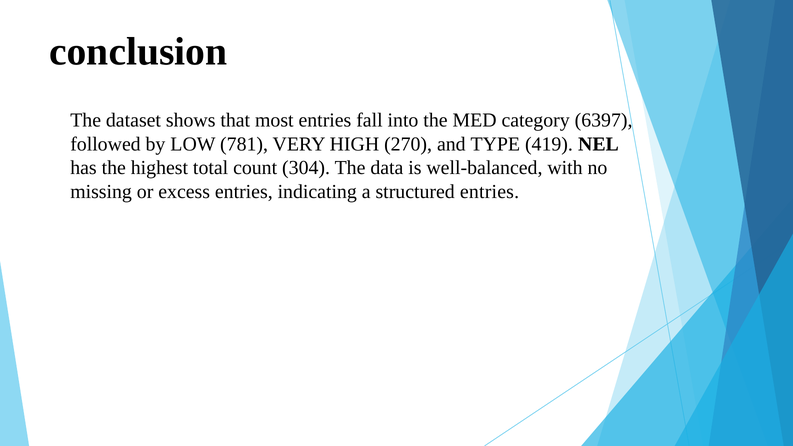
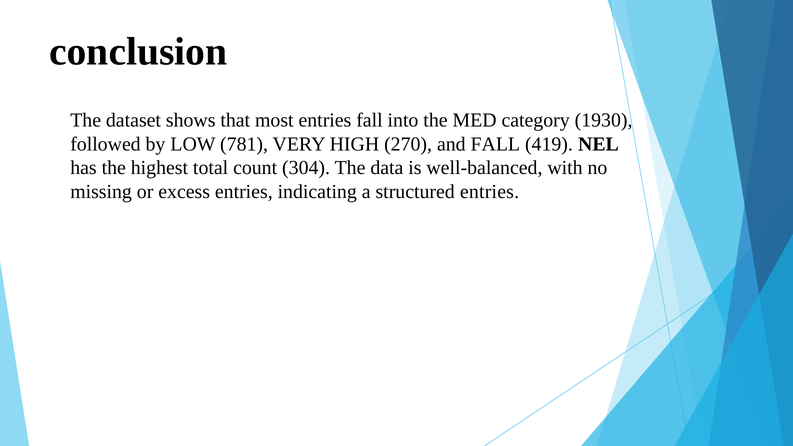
6397: 6397 -> 1930 (604, 120)
and TYPE: TYPE -> FALL (495, 144)
